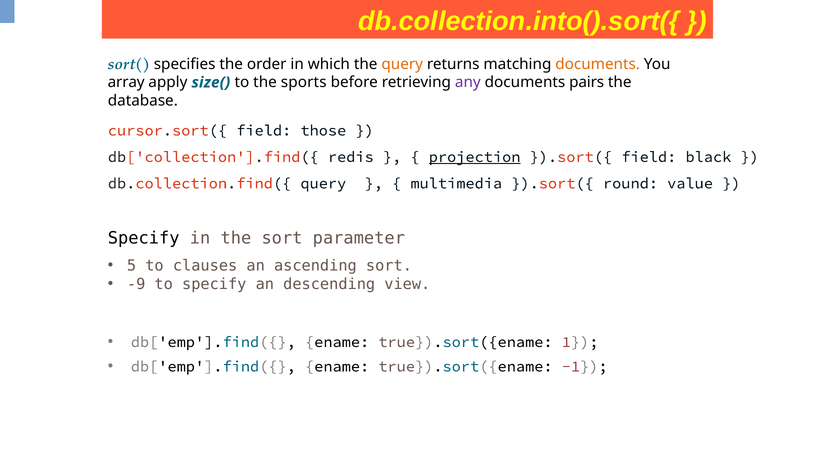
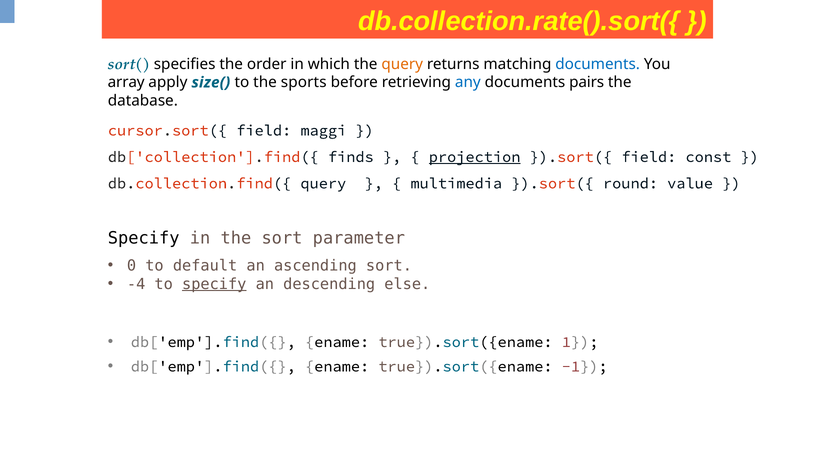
db.collection.into().sort({: db.collection.into().sort({ -> db.collection.rate().sort({ (519, 21)
documents colour: orange -> blue (598, 64)
any colour: purple -> blue (468, 83)
those: those -> maggi (323, 131)
redis: redis -> finds (351, 157)
black: black -> const (708, 157)
5: 5 -> 0 (132, 266)
clauses: clauses -> default (205, 266)
-9: -9 -> -4 (136, 284)
specify underline: none -> present (214, 284)
view: view -> else (407, 284)
